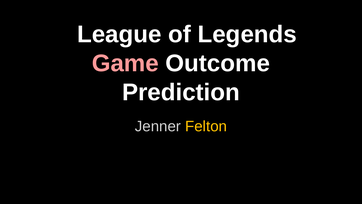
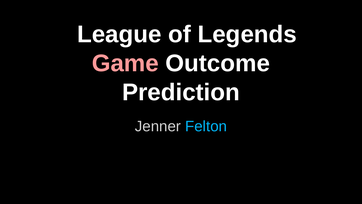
Felton colour: yellow -> light blue (206, 126)
